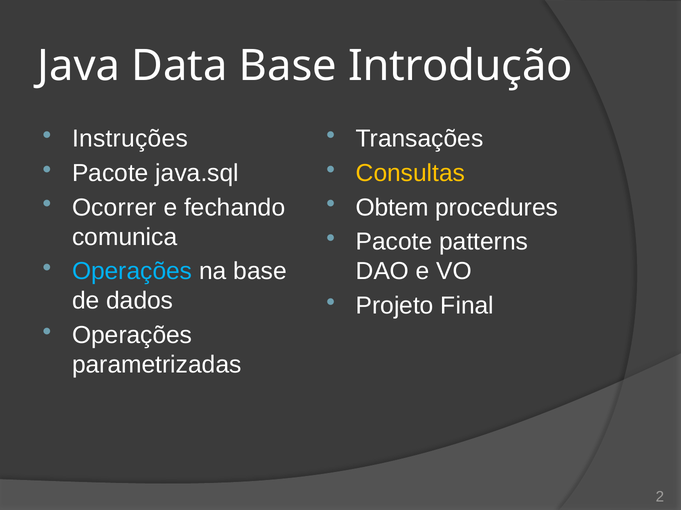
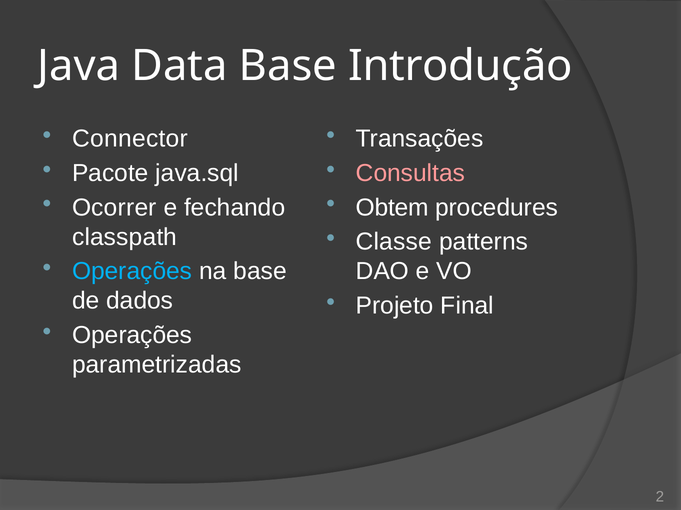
Instruções: Instruções -> Connector (130, 139)
Consultas colour: yellow -> pink (410, 173)
comunica: comunica -> classpath (125, 237)
Pacote: Pacote -> Classe (394, 242)
